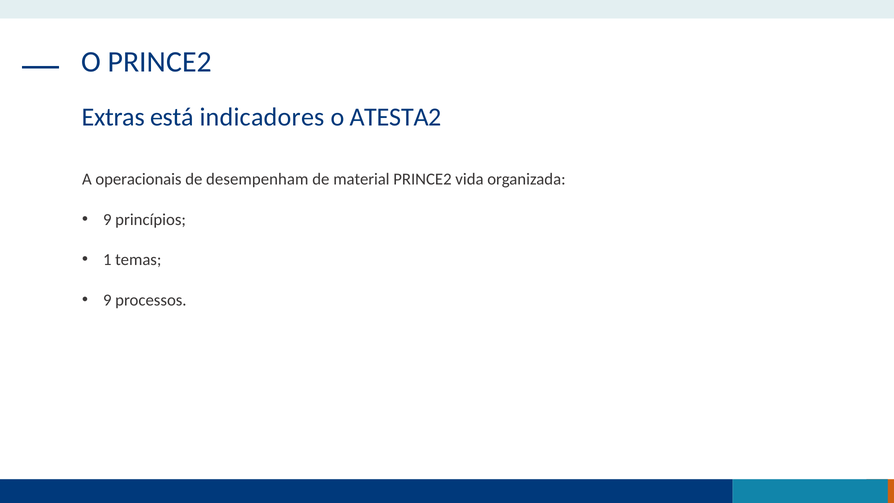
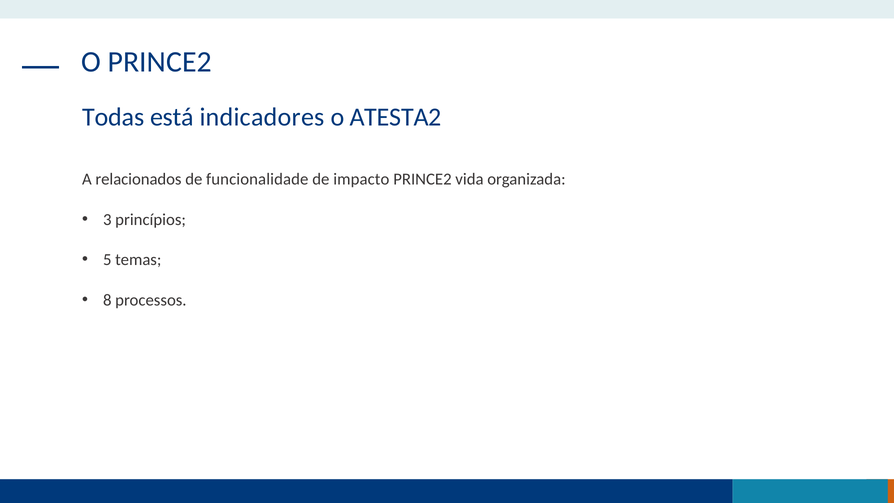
Extras: Extras -> Todas (113, 117)
operacionais: operacionais -> relacionados (138, 179)
desempenham: desempenham -> funcionalidade (257, 179)
material: material -> impacto (361, 179)
9: 9 -> 3 (107, 220)
1: 1 -> 5 (107, 260)
9: 9 -> 8 (107, 300)
